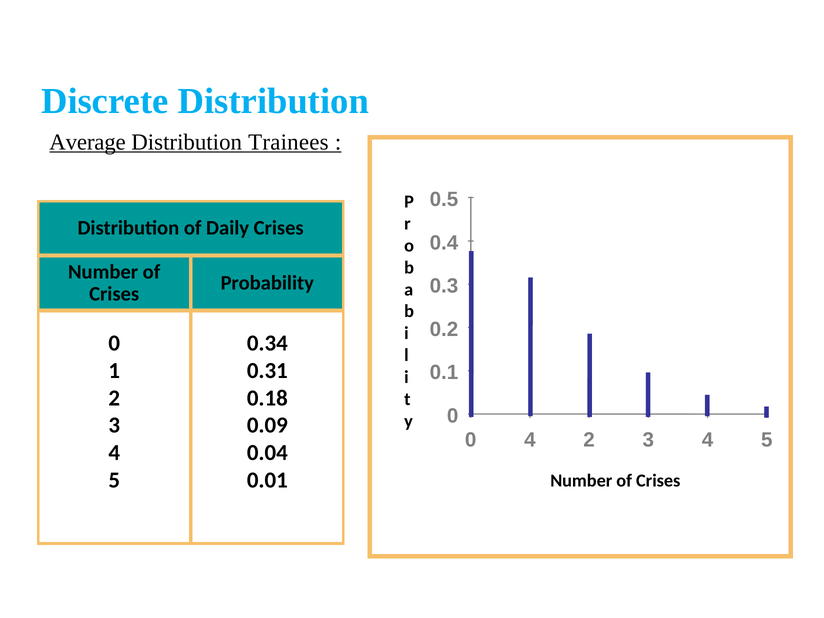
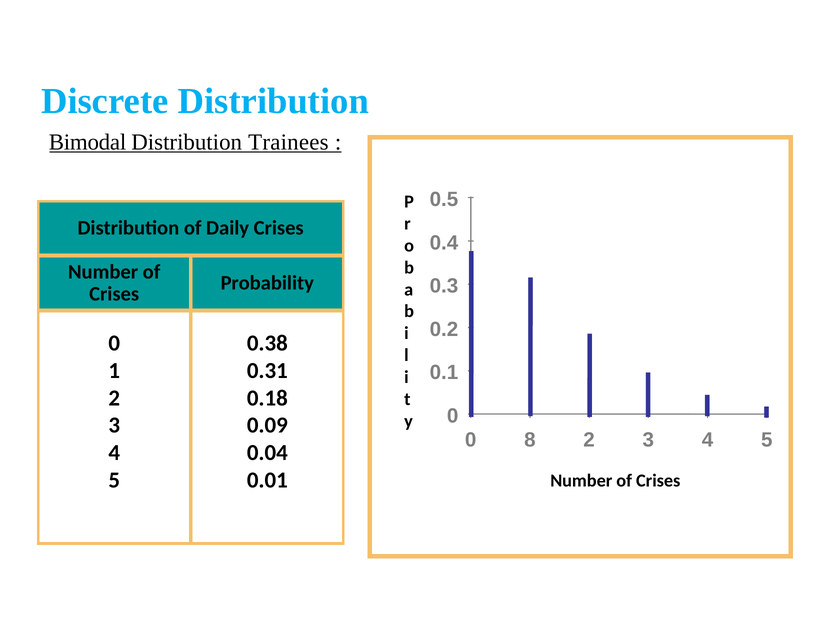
Average: Average -> Bimodal (88, 142)
0.34: 0.34 -> 0.38 (267, 343)
0 4: 4 -> 8 (530, 440)
